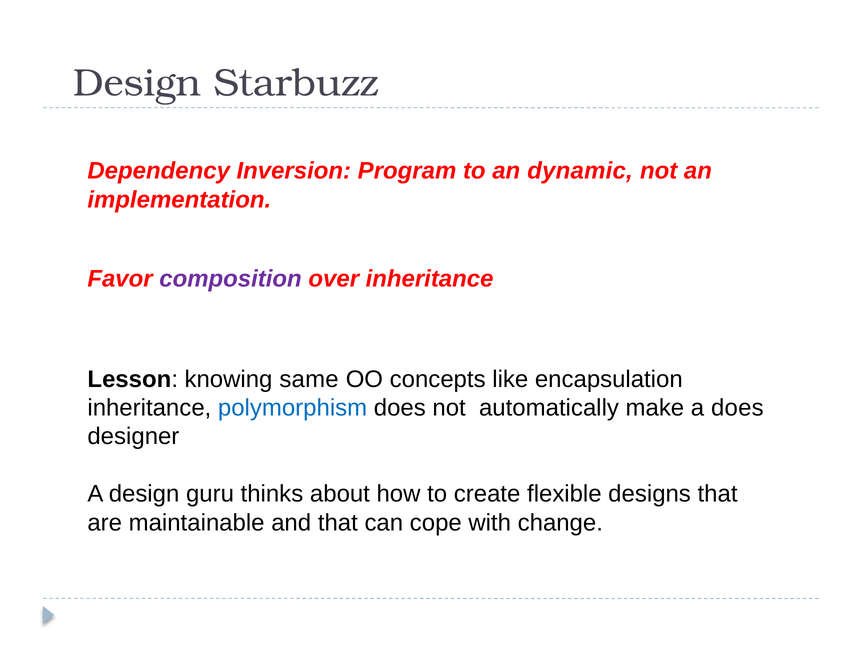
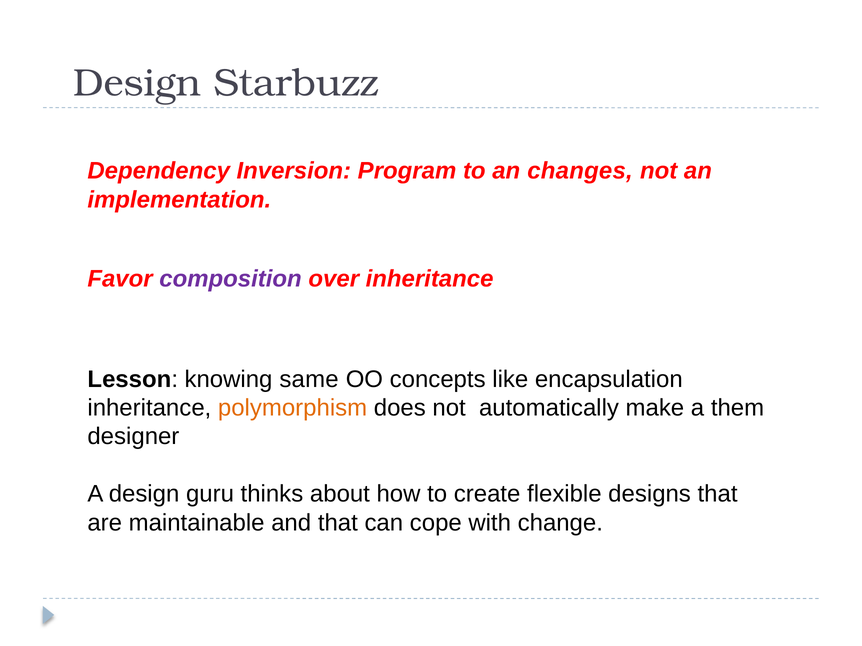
dynamic: dynamic -> changes (580, 171)
polymorphism colour: blue -> orange (293, 408)
a does: does -> them (737, 408)
